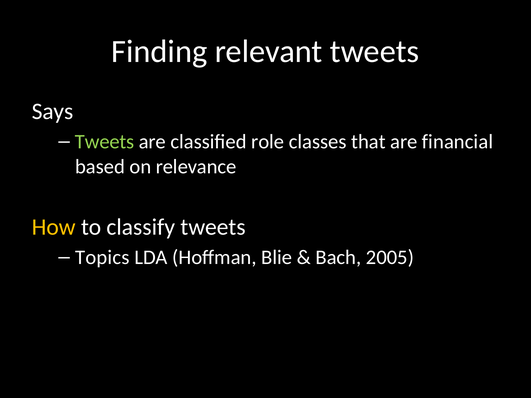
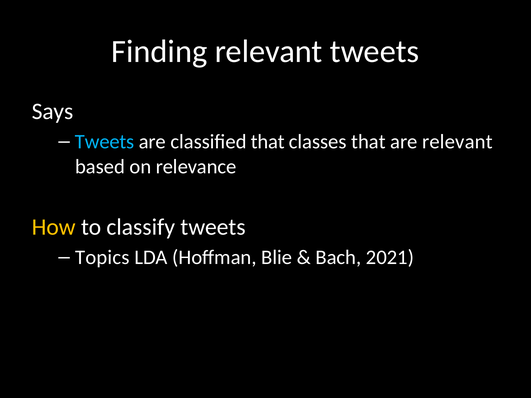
Tweets colour: light green -> light blue (105, 142)
classified role: role -> that (268, 142)
are financial: financial -> relevant (457, 142)
2005: 2005 -> 2021 (390, 258)
